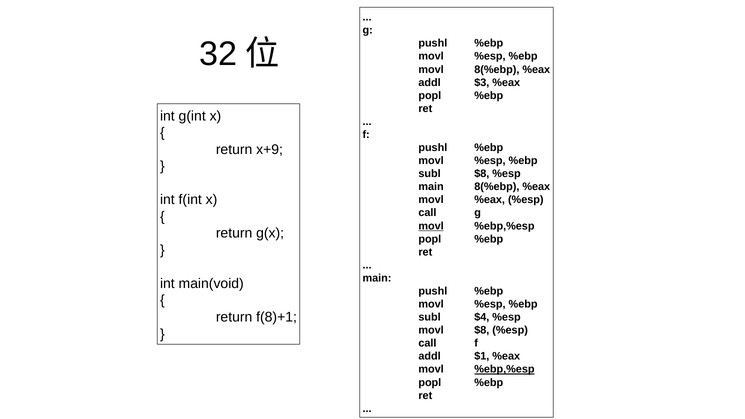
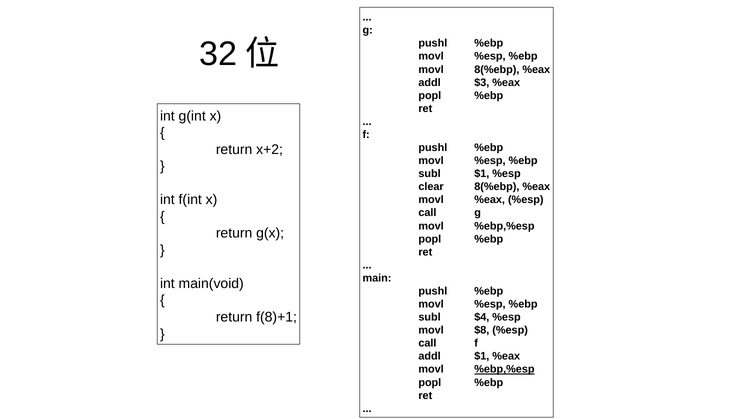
x+9: x+9 -> x+2 (270, 150)
subl $8: $8 -> $1 (482, 174)
main: main -> clear (431, 187)
movl underline: present -> none (431, 226)
